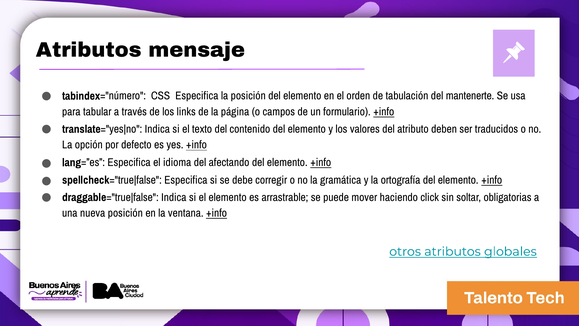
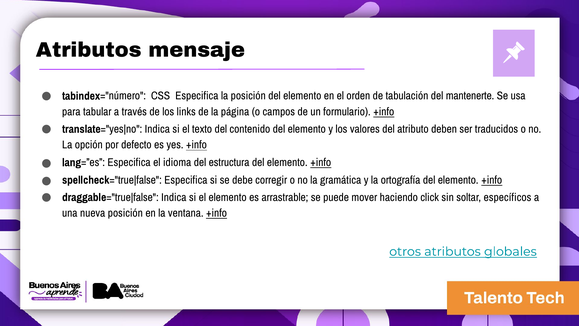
afectando: afectando -> estructura (229, 162)
obligatorias: obligatorias -> específicos (507, 197)
